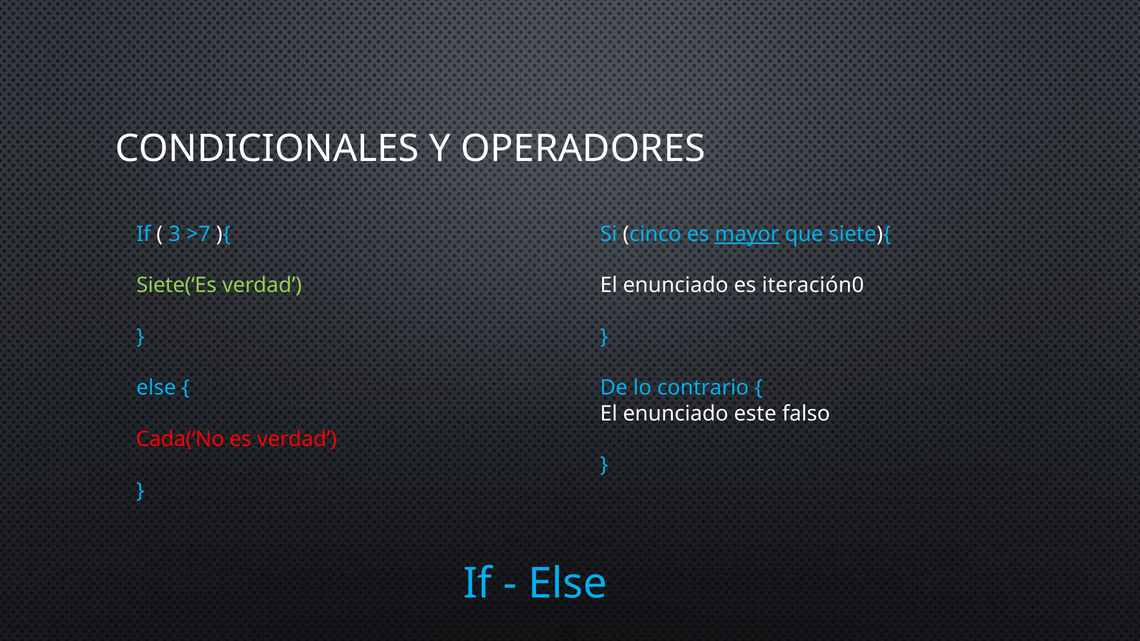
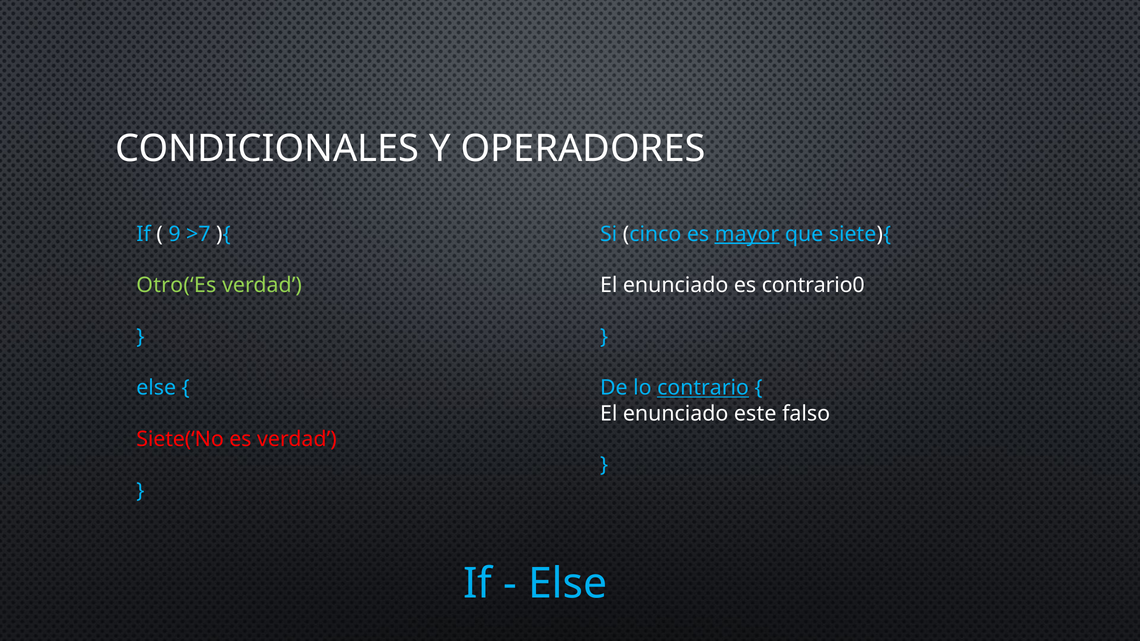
3: 3 -> 9 (174, 234)
Siete(‘Es: Siete(‘Es -> Otro(‘Es (176, 285)
iteración0: iteración0 -> contrario0 (813, 285)
contrario underline: none -> present (703, 388)
Cada(‘No: Cada(‘No -> Siete(‘No (180, 439)
